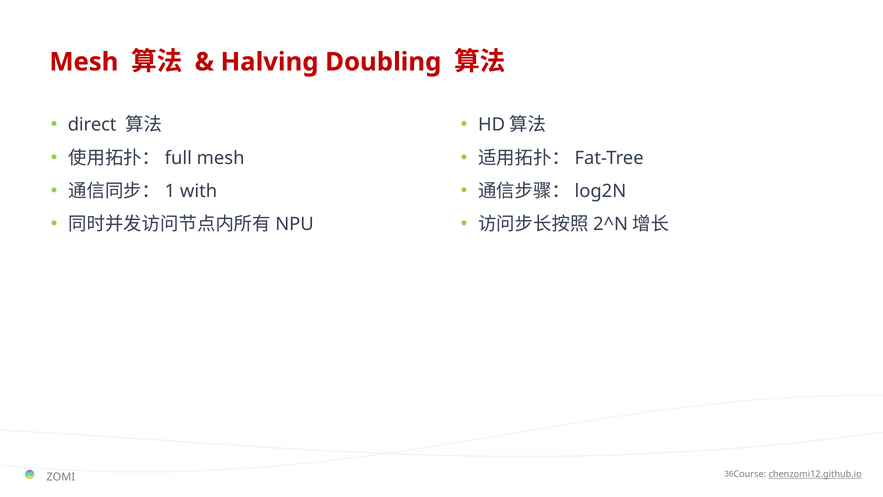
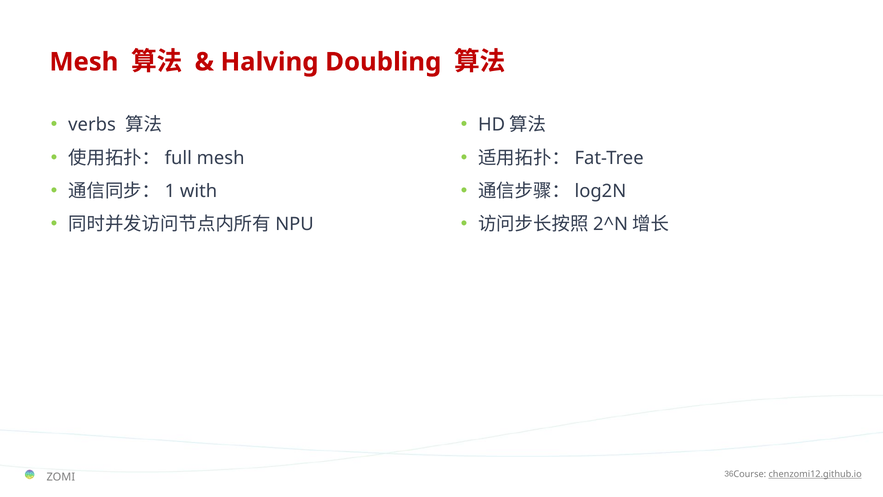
direct: direct -> verbs (92, 125)
